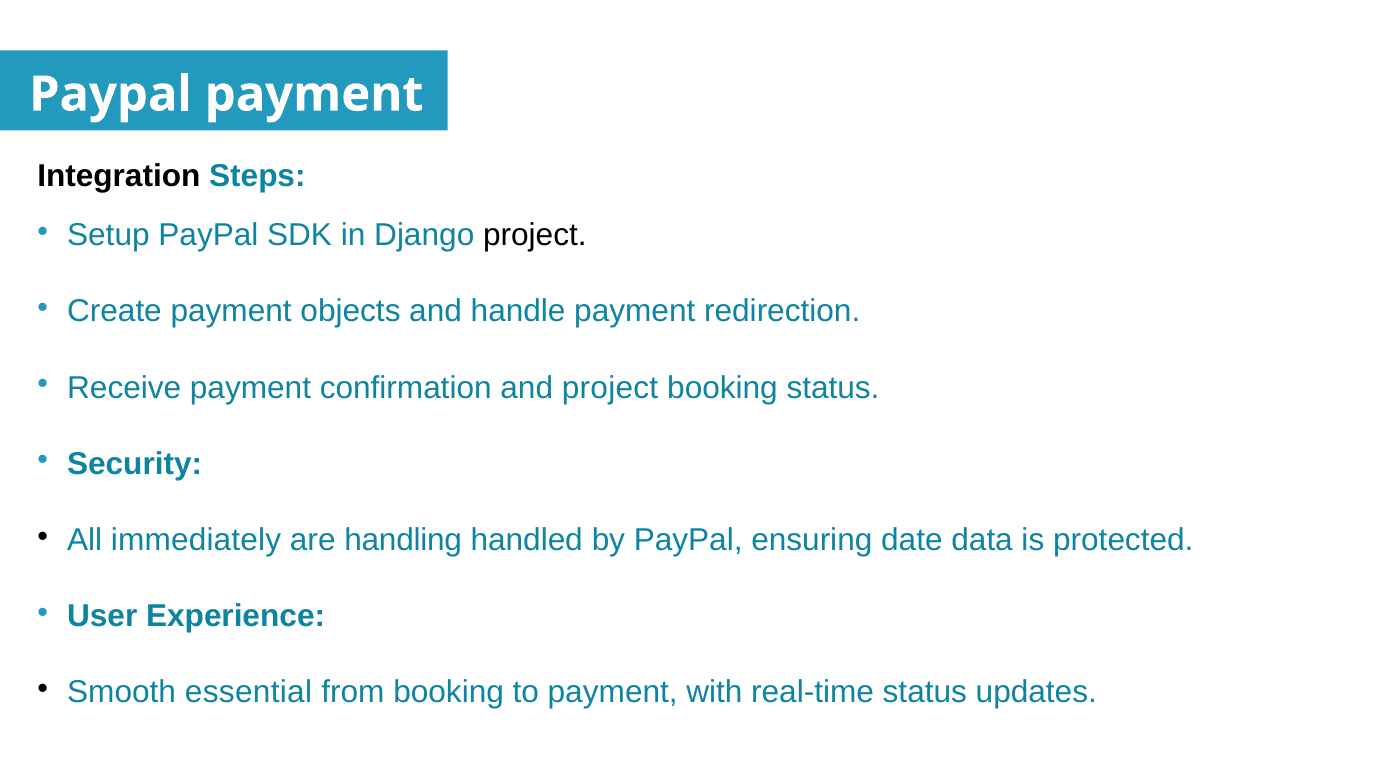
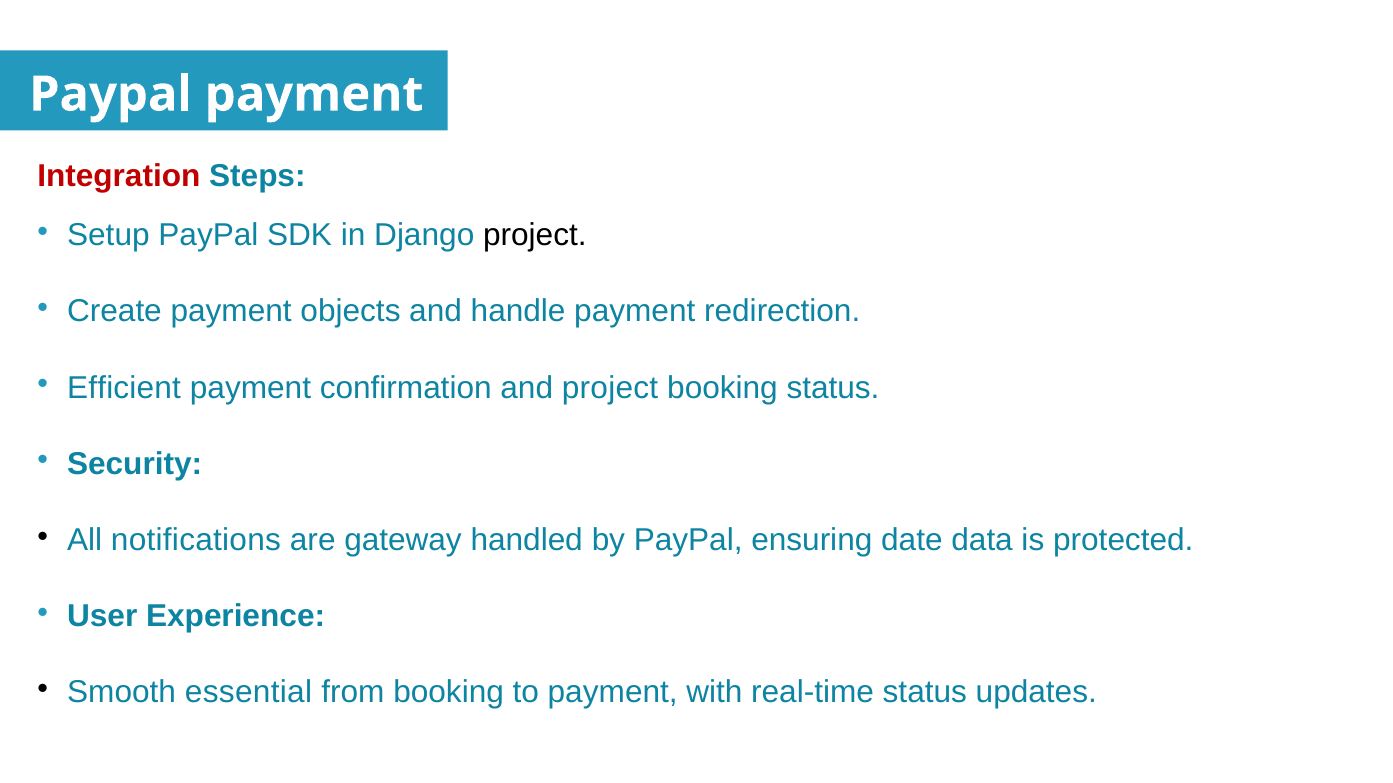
Integration colour: black -> red (119, 177)
Receive: Receive -> Efficient (124, 388)
immediately: immediately -> notifications (196, 540)
handling: handling -> gateway (403, 540)
